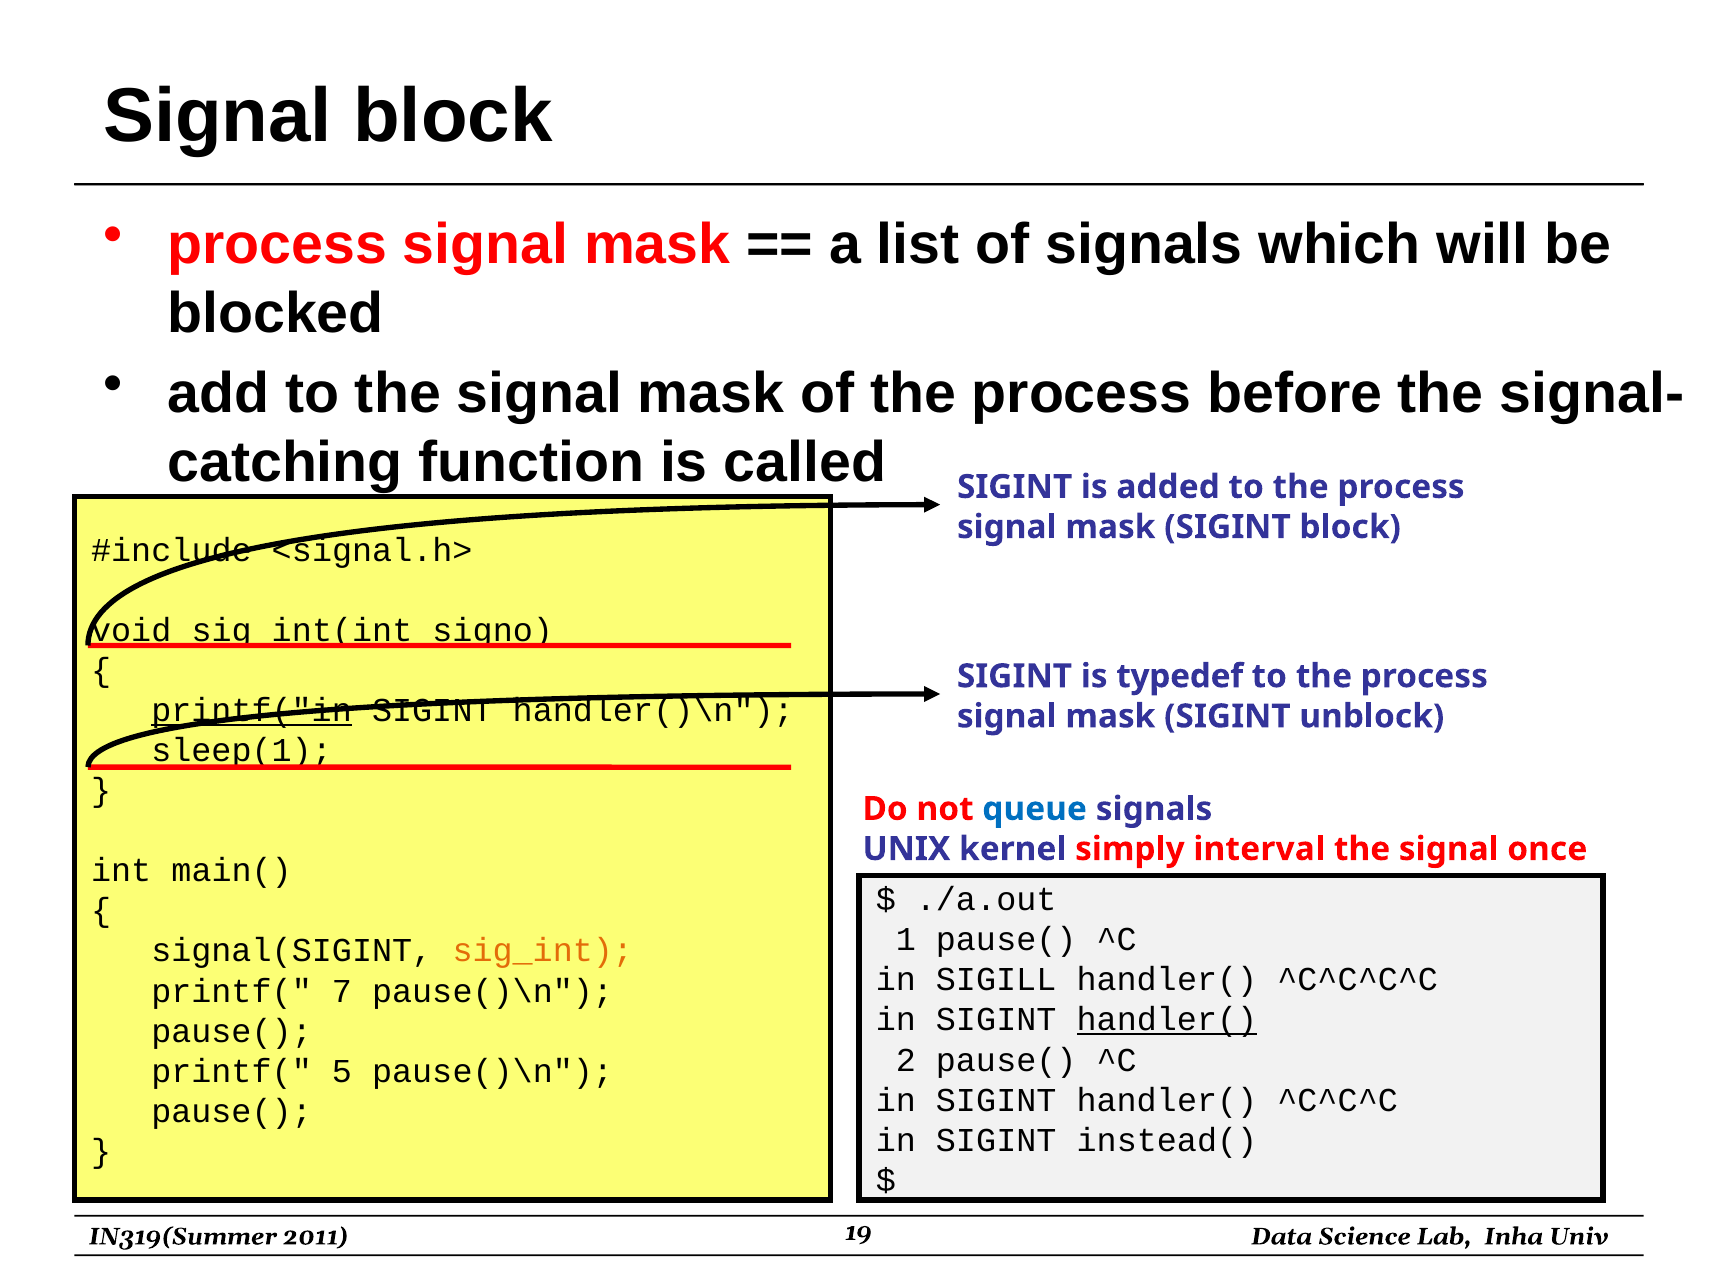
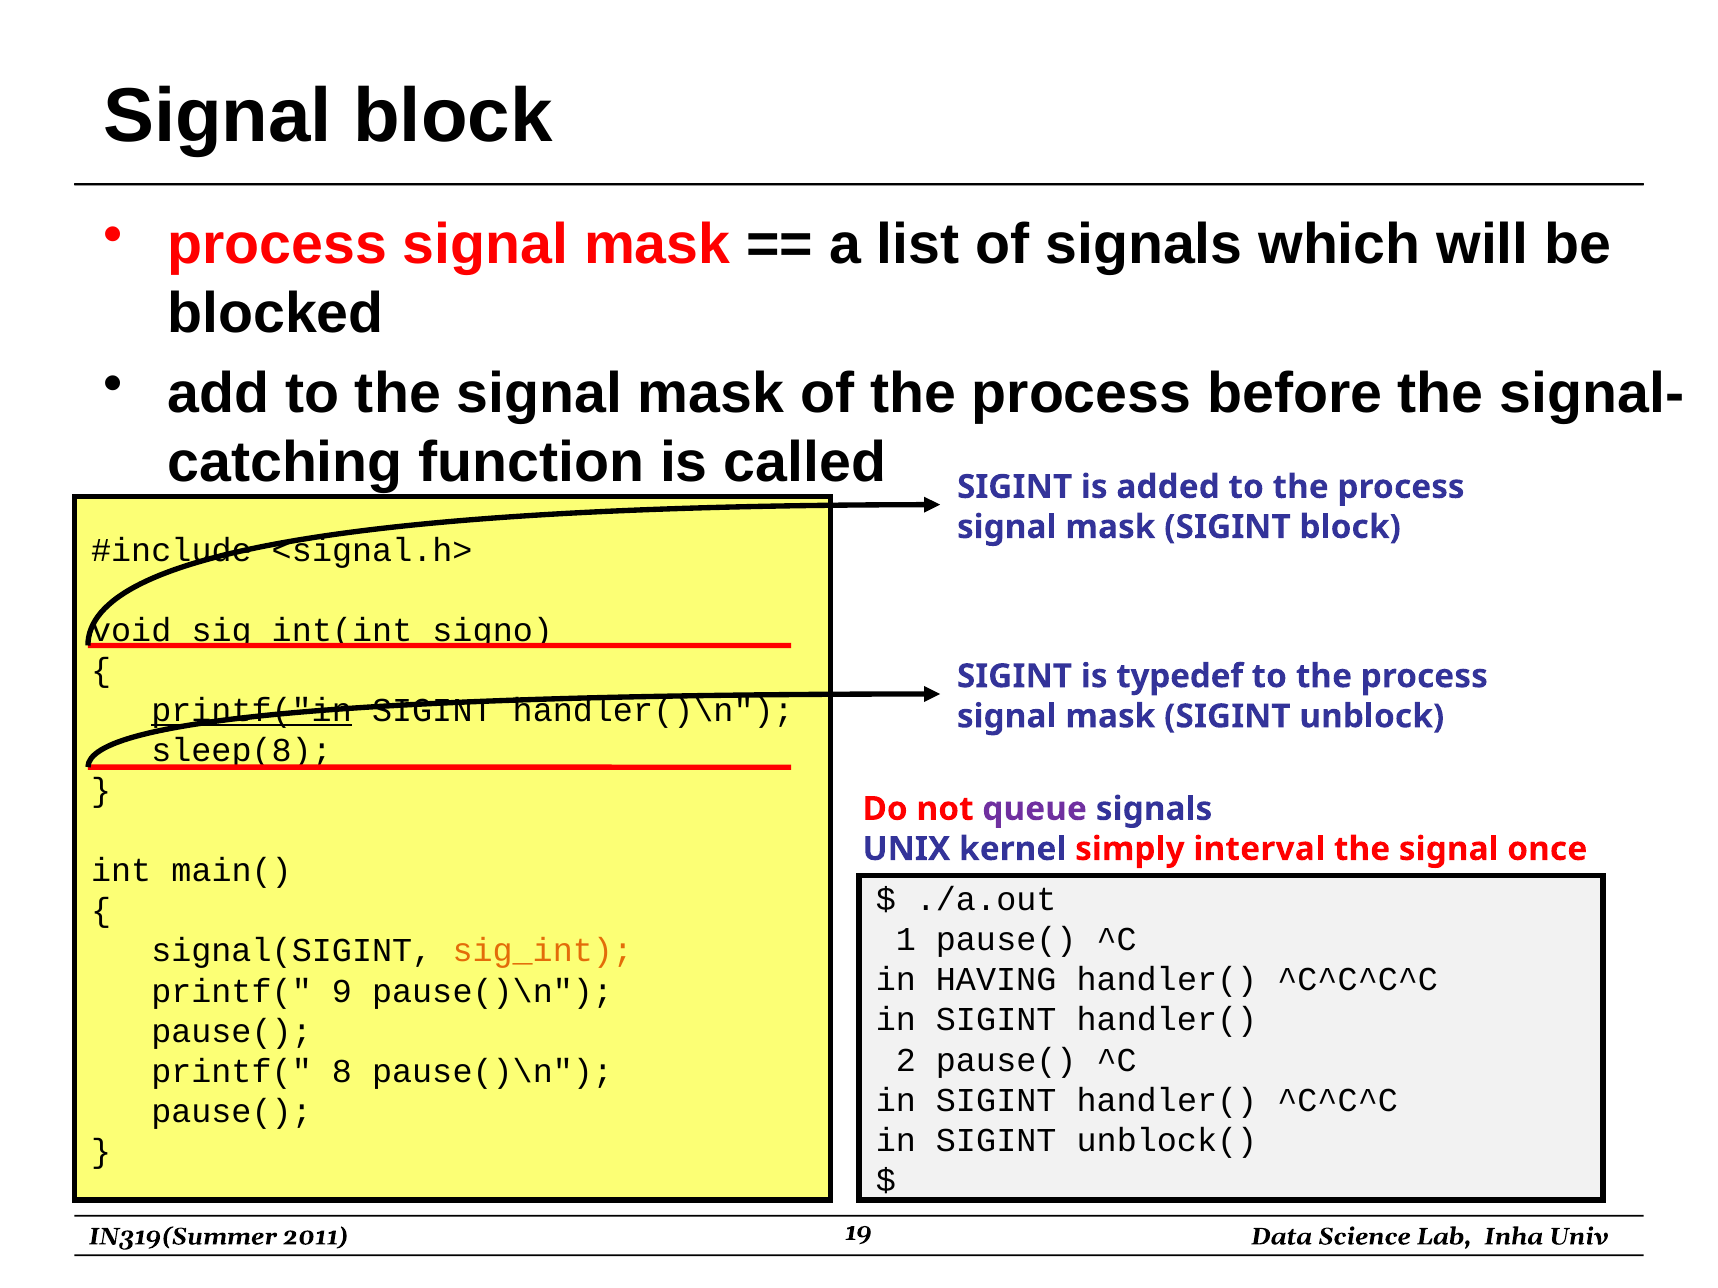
sleep(1: sleep(1 -> sleep(8 (242, 751)
queue colour: blue -> purple (1035, 809)
SIGILL: SIGILL -> HAVING (996, 980)
7: 7 -> 9 (342, 991)
handler( underline: present -> none (1167, 1020)
5: 5 -> 8 (342, 1072)
instead(: instead( -> unblock( (1167, 1141)
